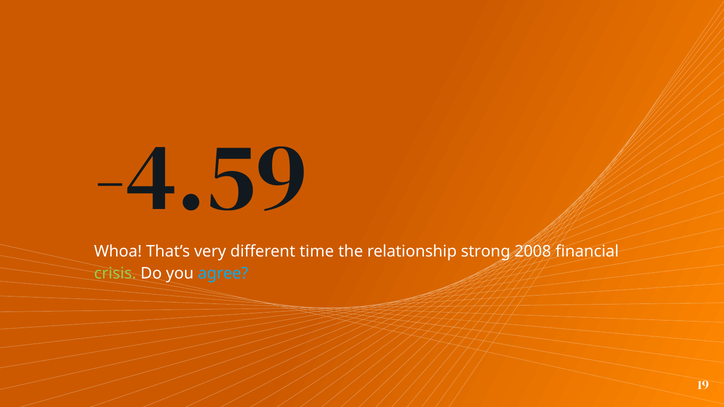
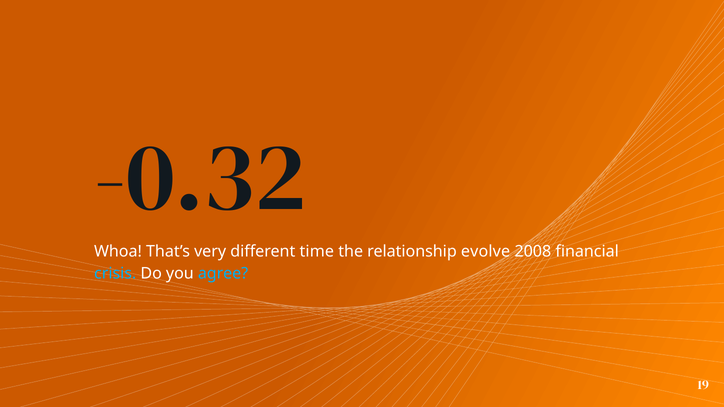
-4.59: -4.59 -> -0.32 (200, 177)
strong: strong -> evolve (486, 251)
crisis colour: light green -> light blue (115, 274)
